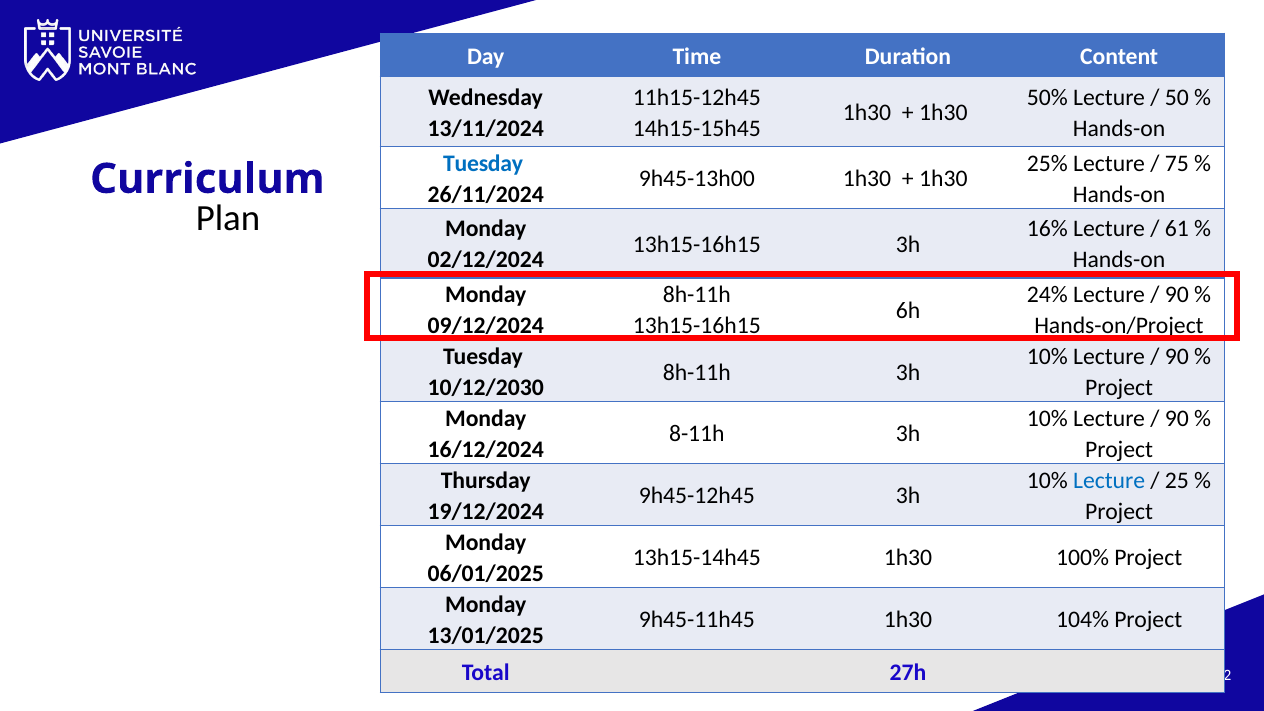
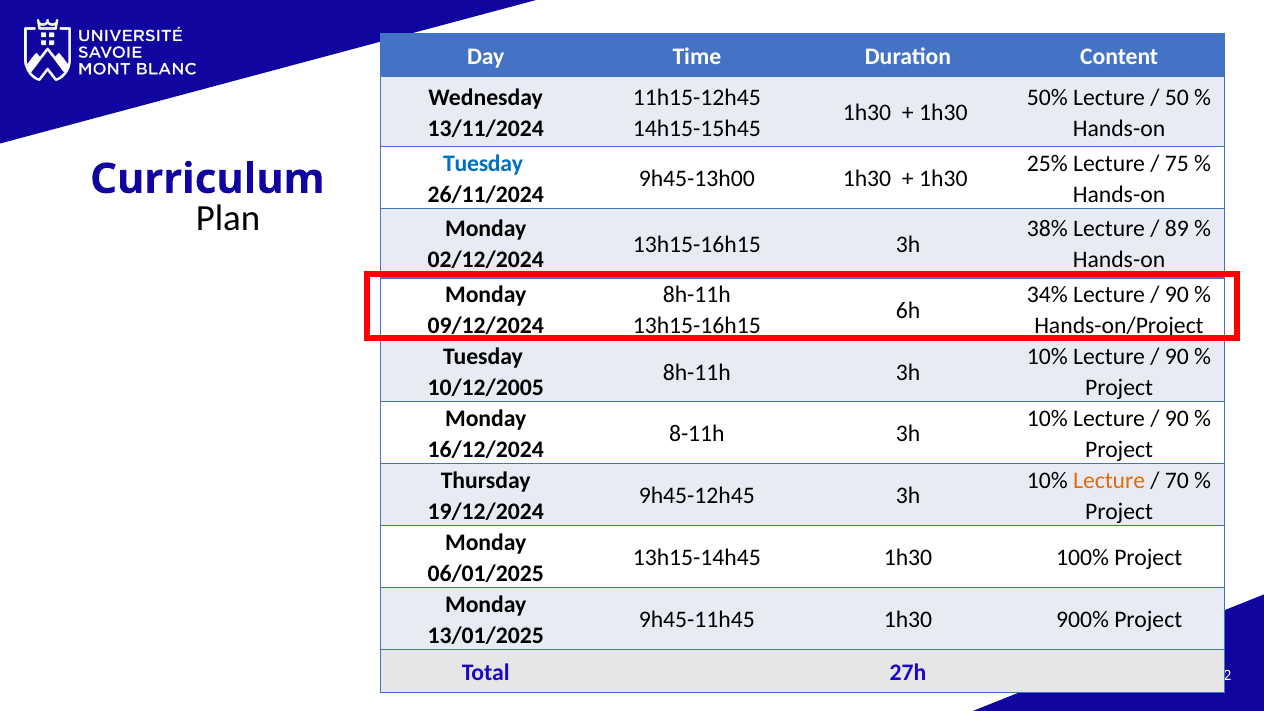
16%: 16% -> 38% (1047, 229)
61: 61 -> 89 (1177, 229)
24%: 24% -> 34% (1047, 295)
10/12/2030: 10/12/2030 -> 10/12/2005 (486, 388)
Lecture colour: blue -> orange (1109, 481)
25: 25 -> 70 (1177, 481)
104%: 104% -> 900% (1082, 620)
